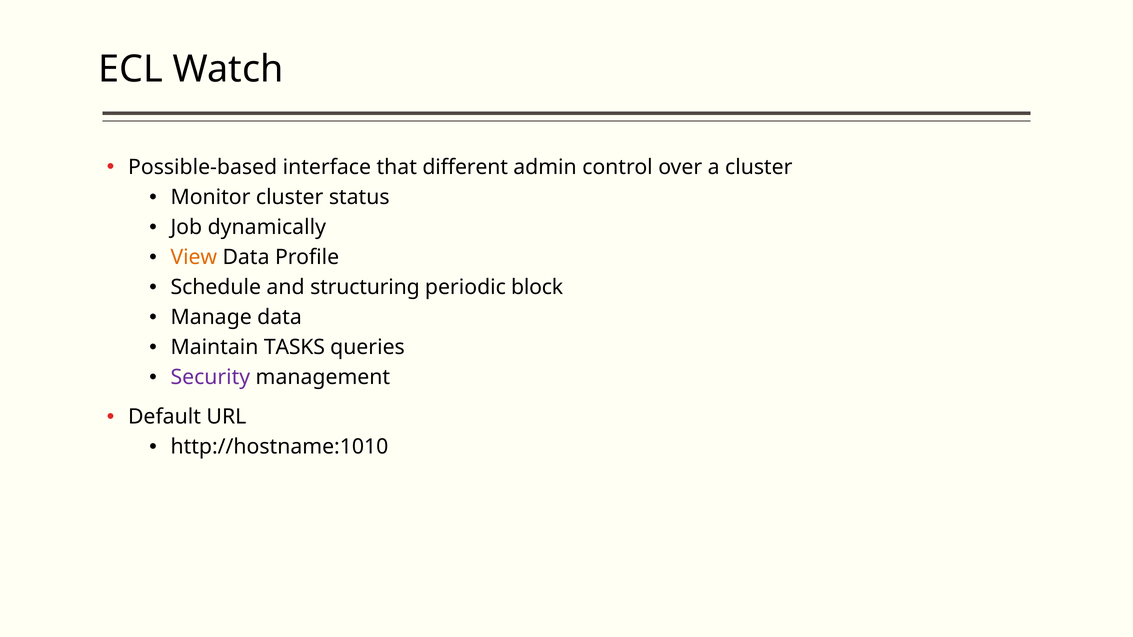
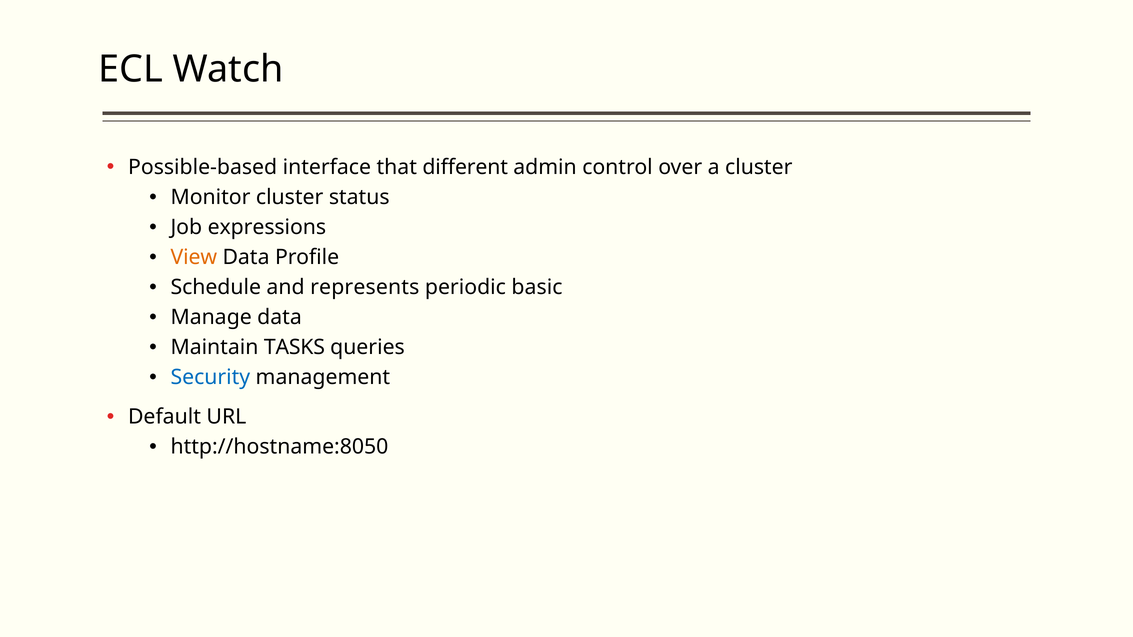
dynamically: dynamically -> expressions (267, 227)
structuring: structuring -> represents (365, 288)
block: block -> basic (537, 288)
Security colour: purple -> blue (210, 378)
http://hostname:1010: http://hostname:1010 -> http://hostname:8050 (279, 447)
